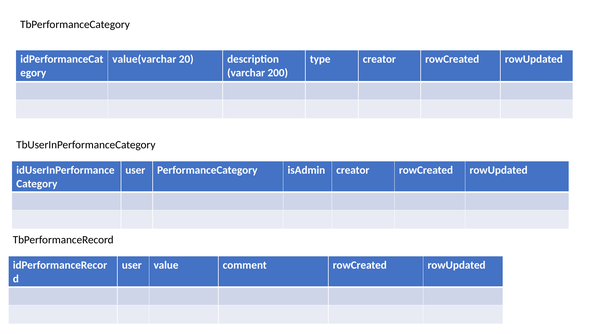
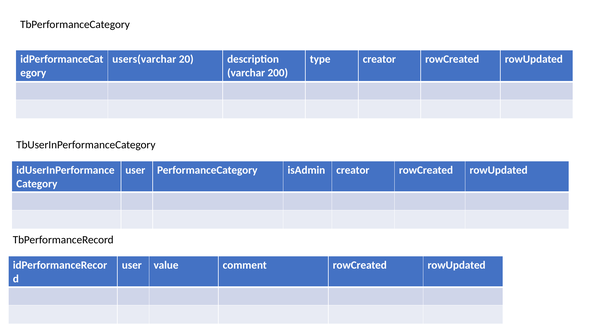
value(varchar: value(varchar -> users(varchar (144, 59)
